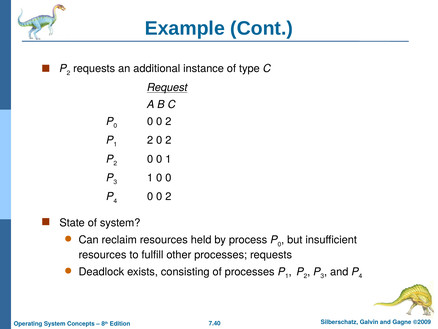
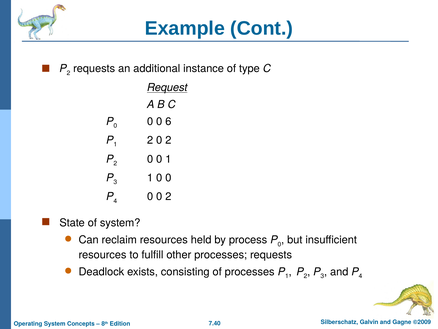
0 0 0 2: 2 -> 6 (168, 121)
